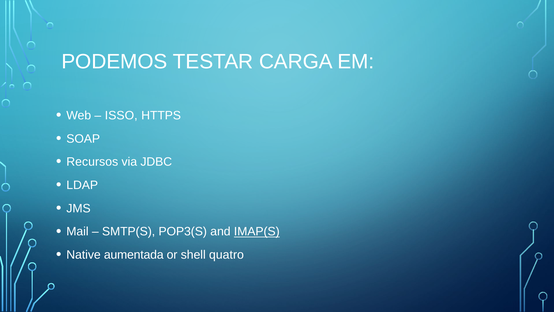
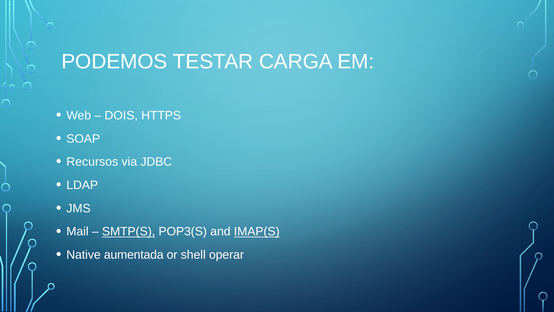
ISSO: ISSO -> DOIS (121, 115)
SMTP(S underline: none -> present (129, 231)
quatro: quatro -> operar (227, 255)
